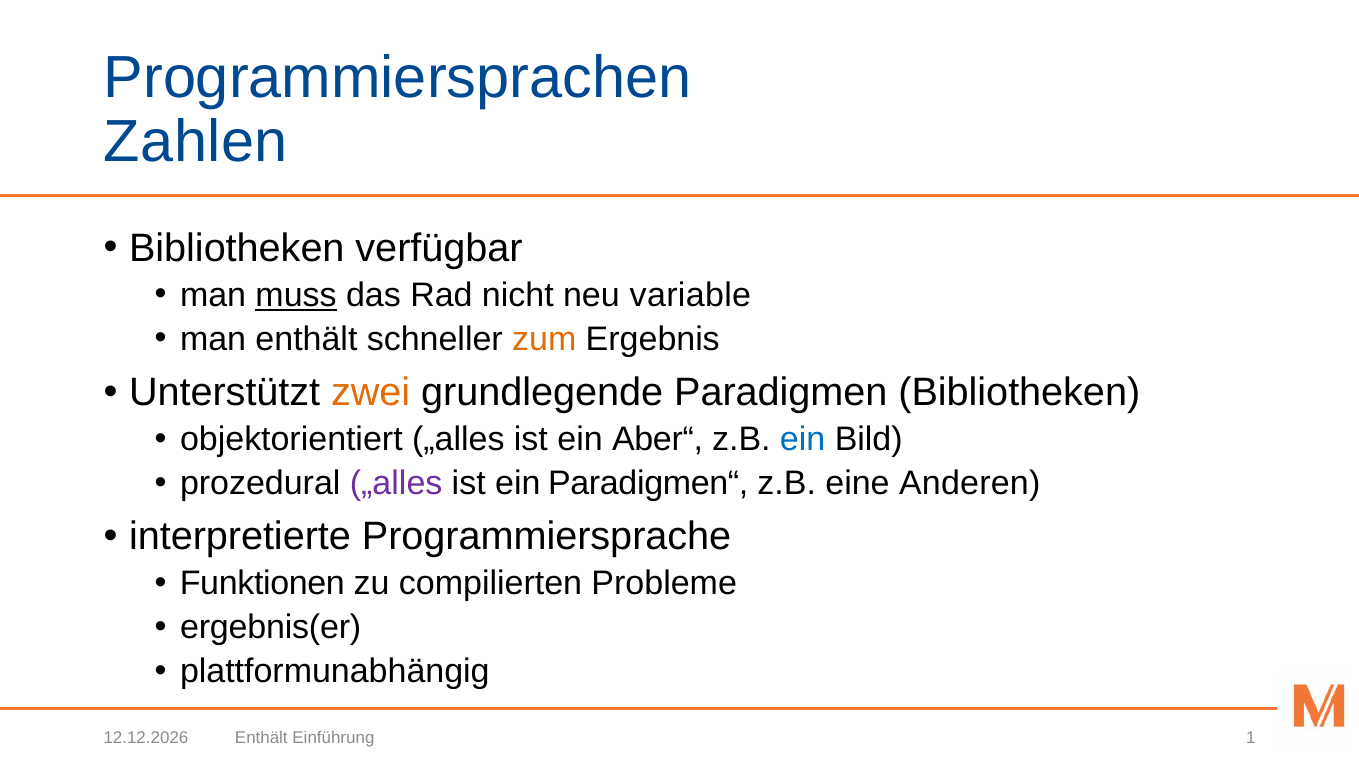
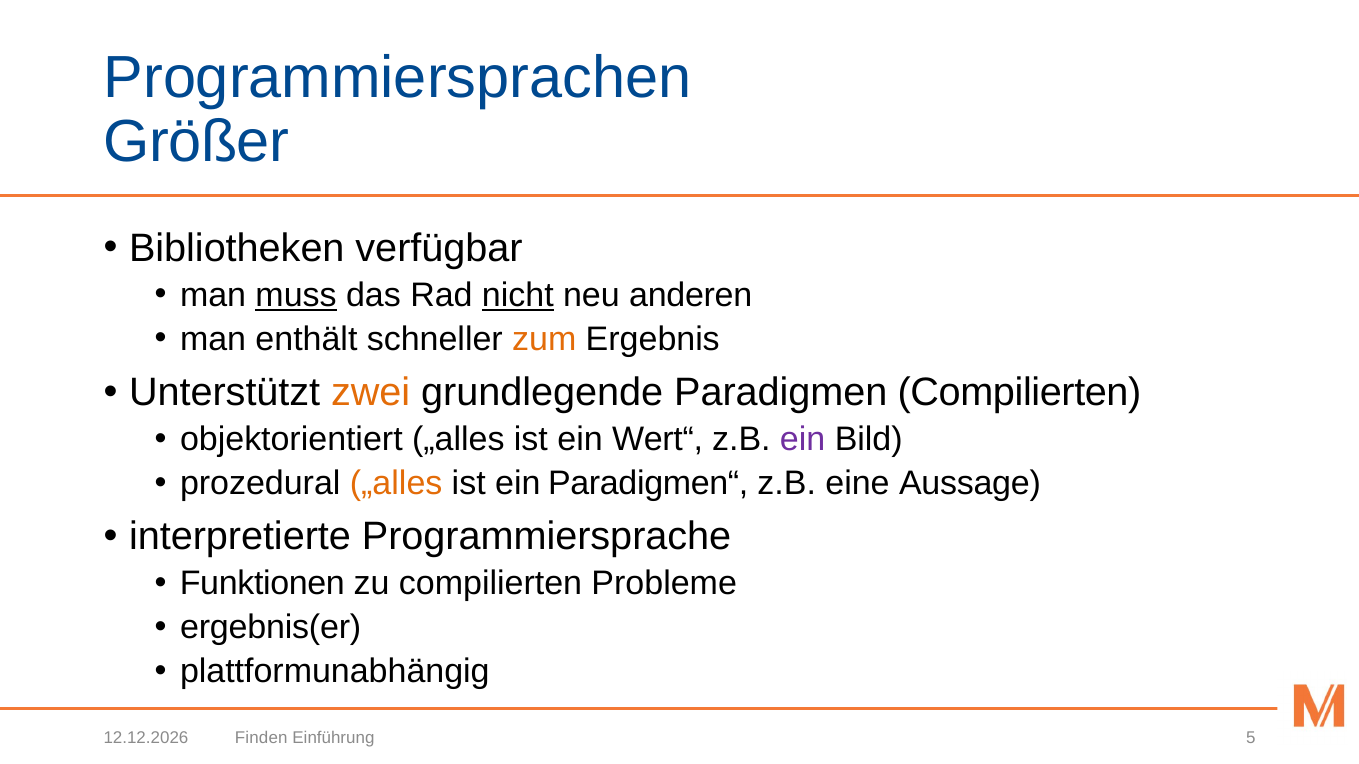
Zahlen: Zahlen -> Größer (196, 142)
nicht underline: none -> present (518, 295)
variable: variable -> anderen (691, 295)
Paradigmen Bibliotheken: Bibliotheken -> Compilierten (1019, 393)
Aber“: Aber“ -> Wert“ (658, 440)
ein colour: blue -> purple (803, 440)
„alles colour: purple -> orange (396, 483)
Anderen: Anderen -> Aussage (970, 483)
Enthält: Enthält -> Finden (261, 738)
1: 1 -> 5 (1251, 738)
